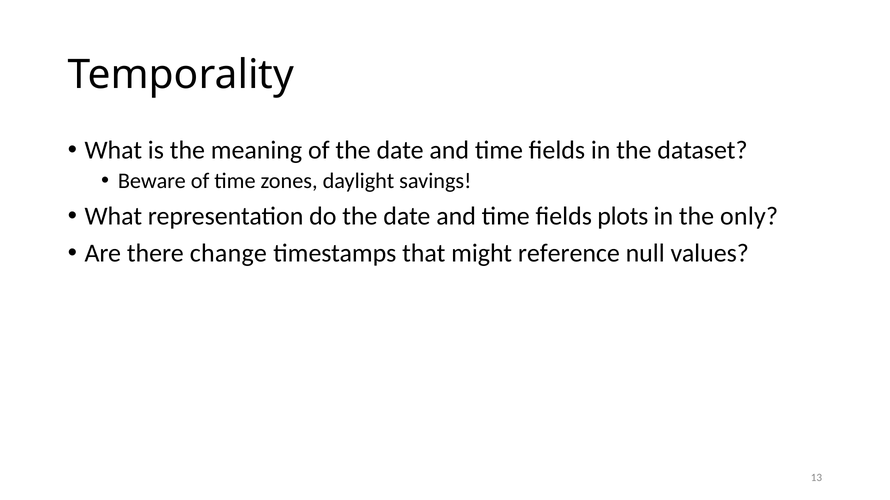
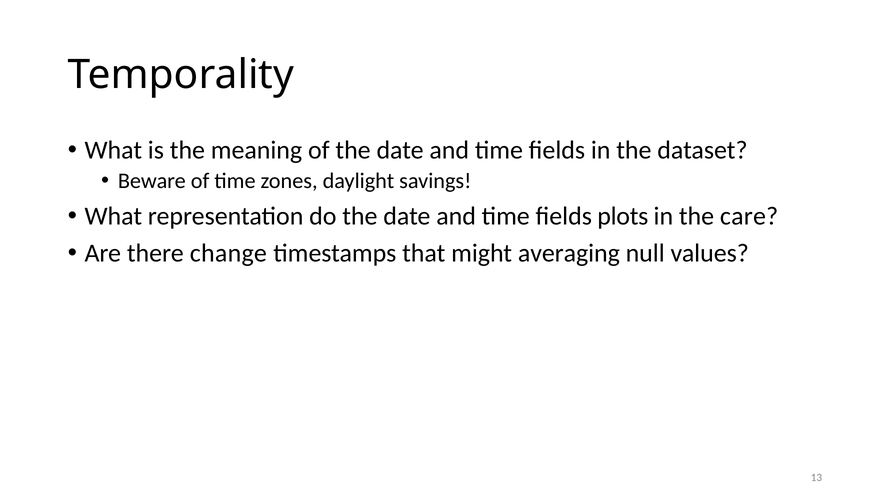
only: only -> care (749, 216)
reference: reference -> averaging (569, 254)
